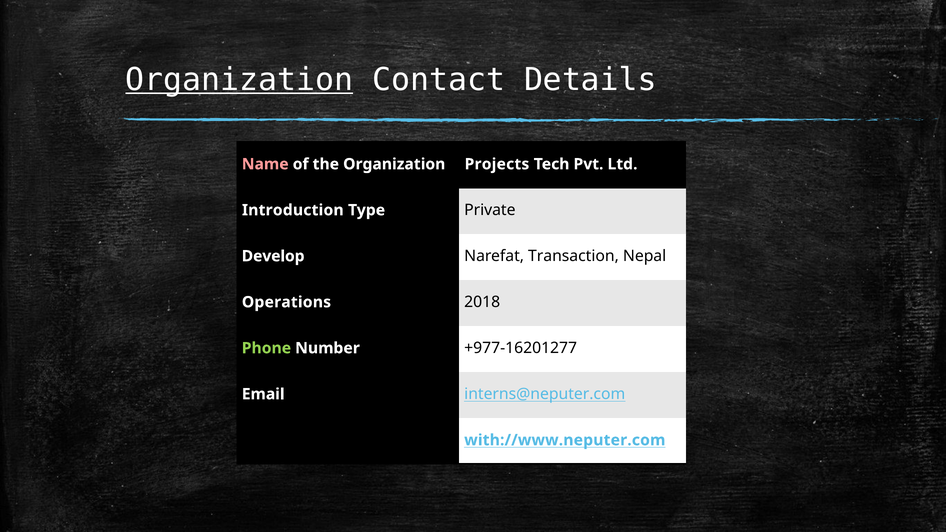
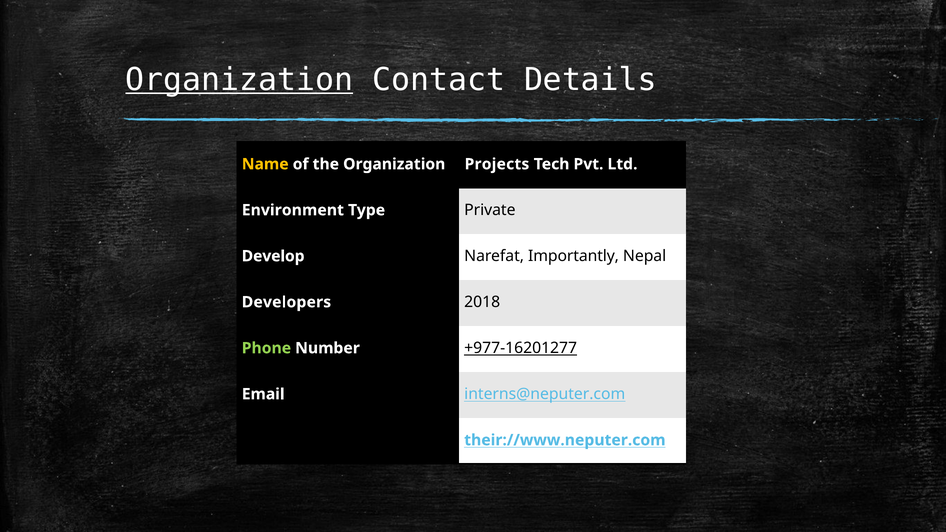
Name colour: pink -> yellow (265, 164)
Introduction: Introduction -> Environment (293, 210)
Transaction: Transaction -> Importantly (574, 256)
Operations: Operations -> Developers (286, 302)
+977-16201277 underline: none -> present (521, 348)
with://www.neputer.com: with://www.neputer.com -> their://www.neputer.com (565, 440)
